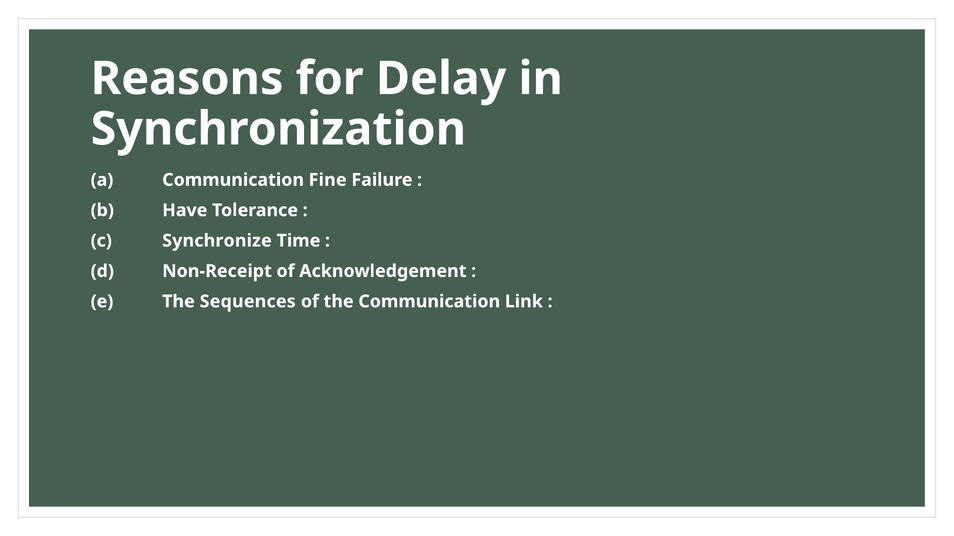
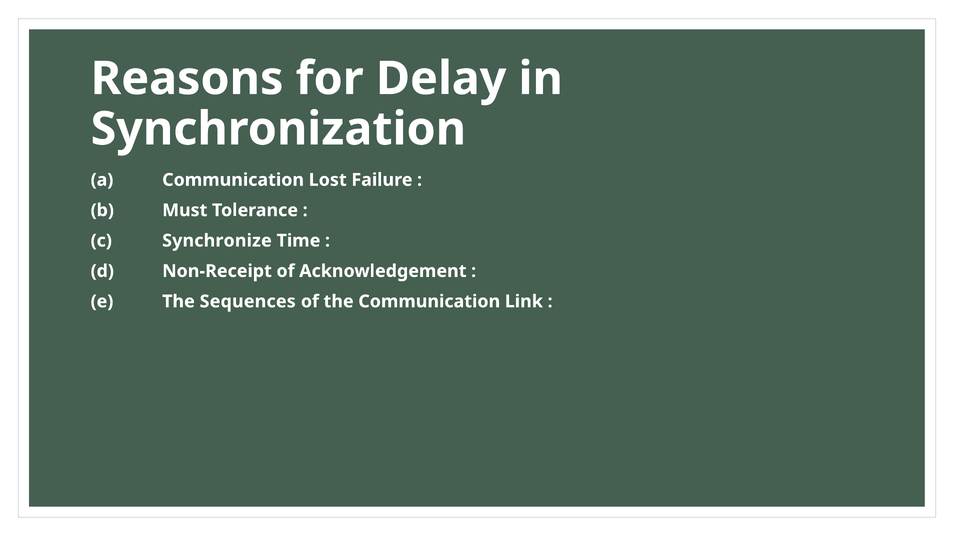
Fine: Fine -> Lost (328, 180)
Have: Have -> Must (185, 211)
